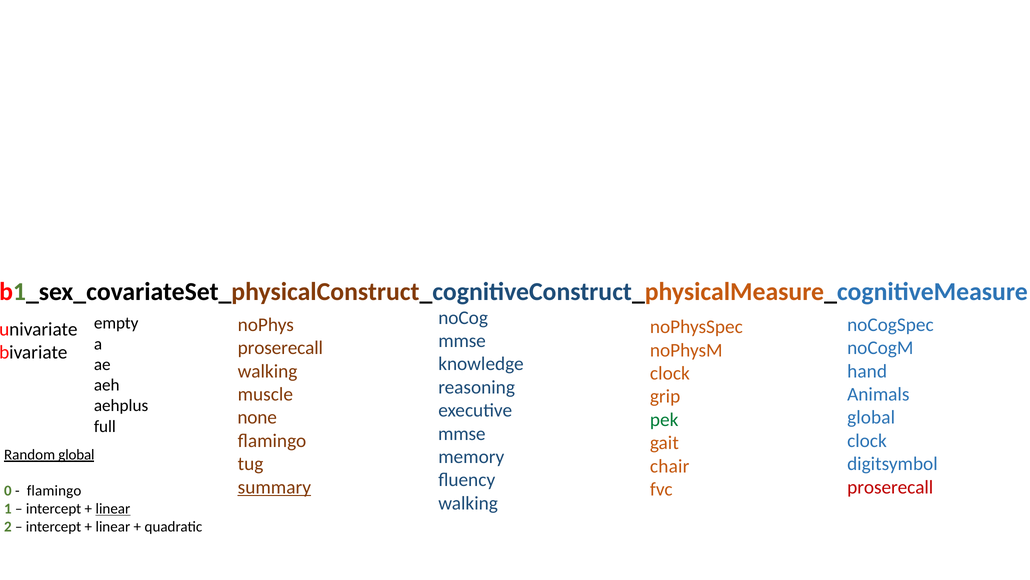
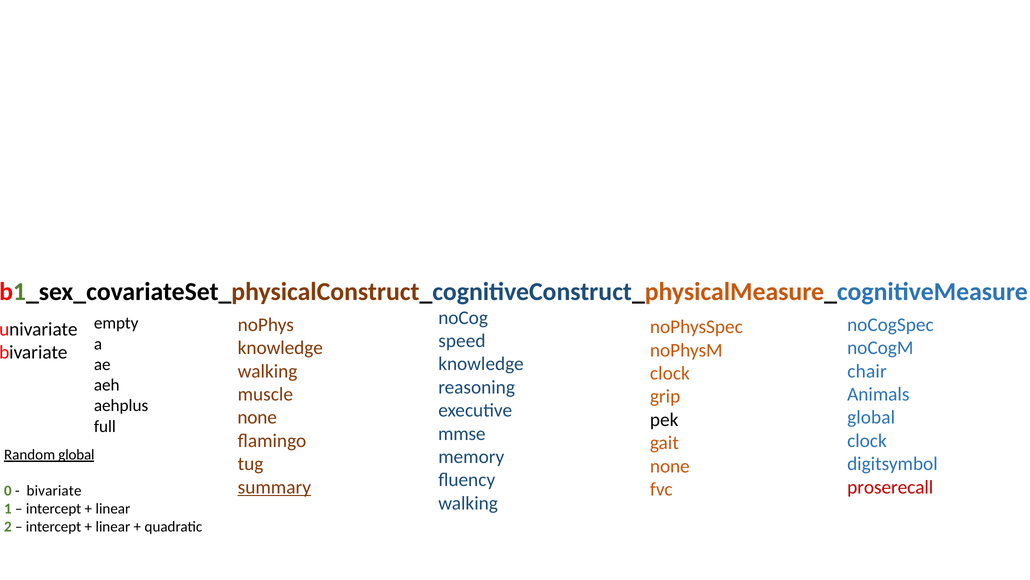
mmse: mmse -> speed (462, 341)
proserecall: proserecall -> knowledge (280, 348)
hand: hand -> chair (867, 371)
pek colour: green -> black (664, 419)
chair: chair -> none (670, 466)
flamingo: flamingo -> bivariate (54, 490)
linear underline: present -> none (113, 508)
